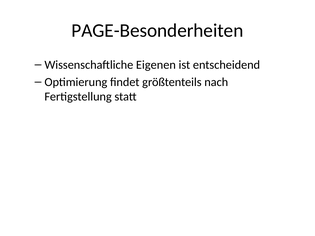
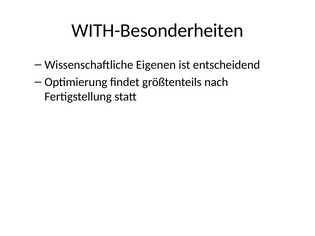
PAGE-Besonderheiten: PAGE-Besonderheiten -> WITH-Besonderheiten (157, 30)
